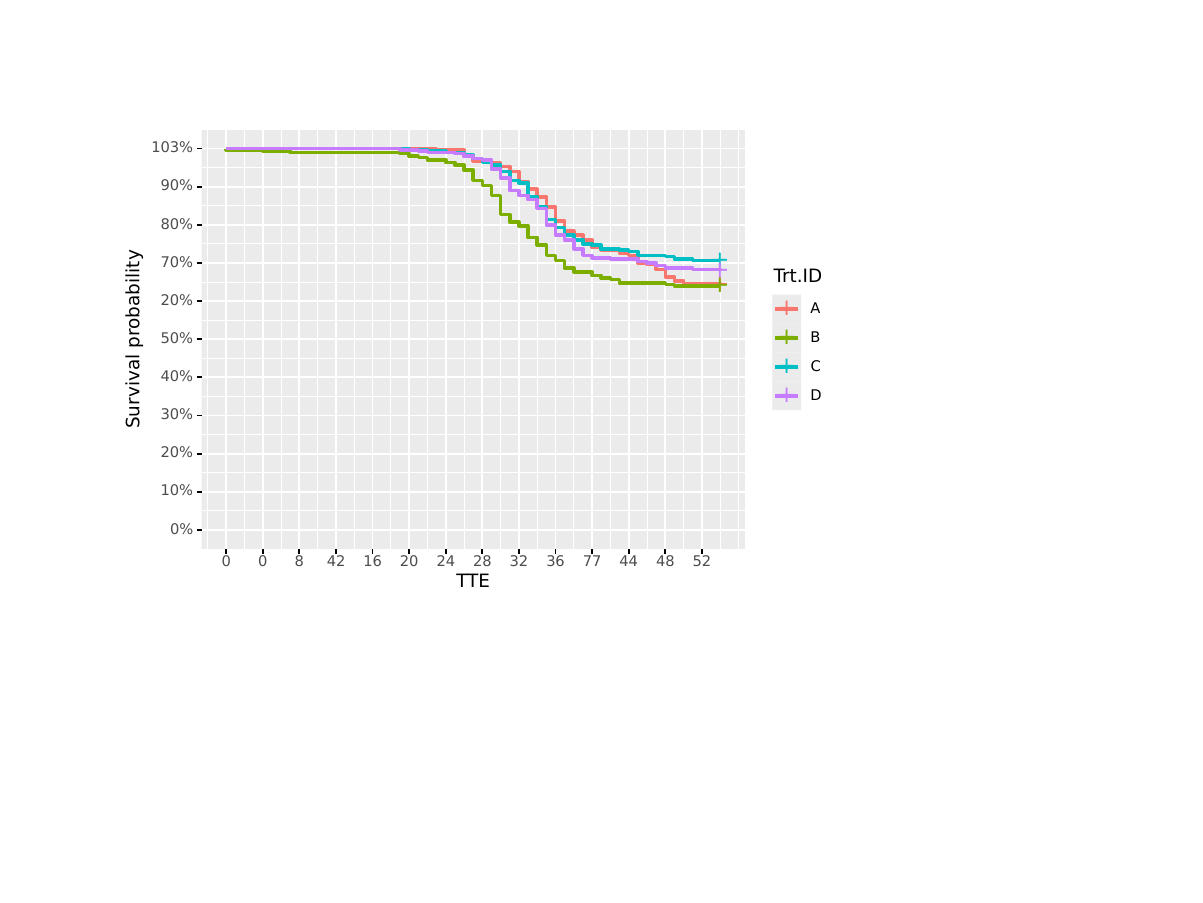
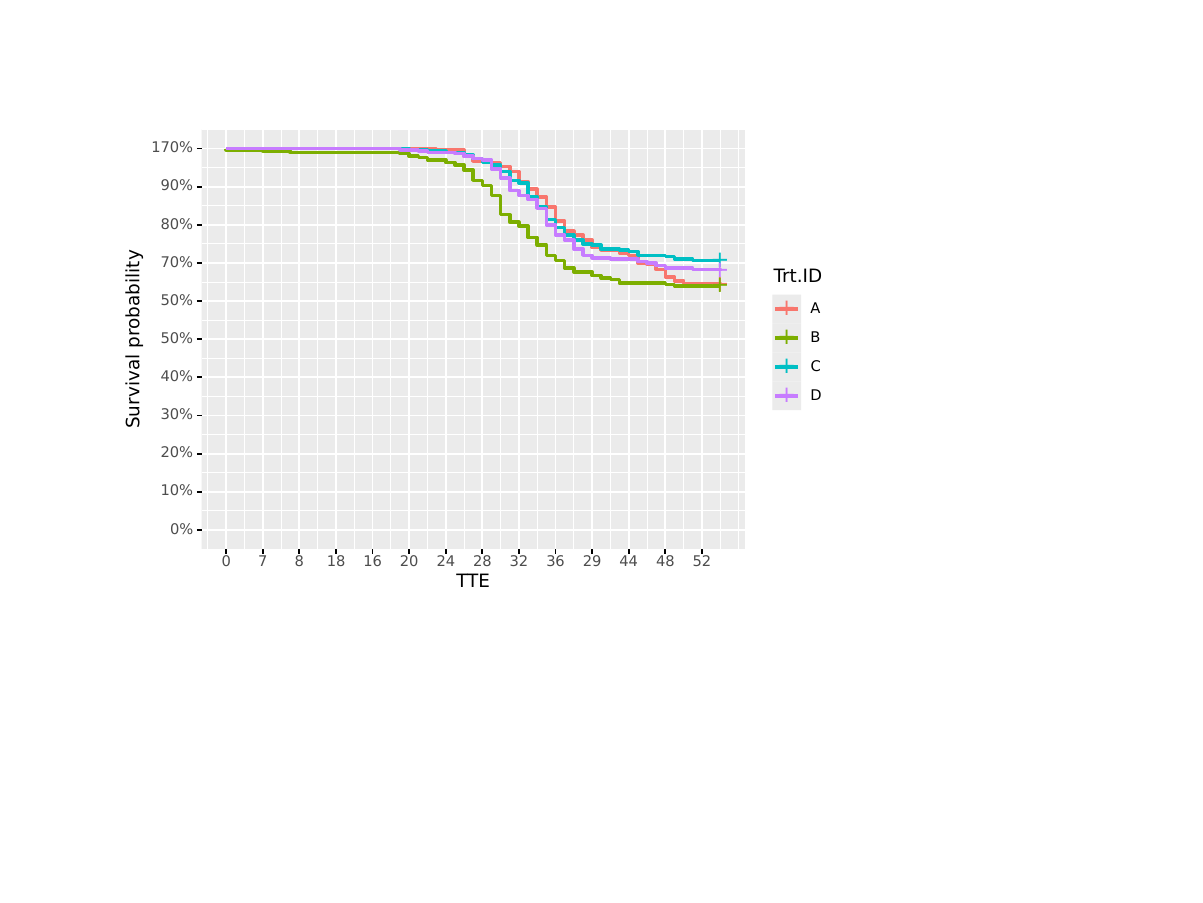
103%: 103% -> 170% (172, 148)
20%: 20% -> 50% (177, 300)
0 0: 0 -> 7 (263, 562)
42: 42 -> 18 (336, 562)
77: 77 -> 29 (592, 561)
